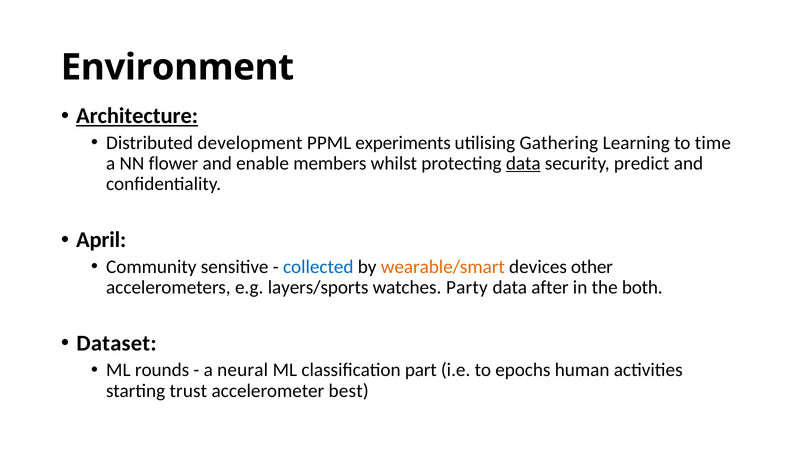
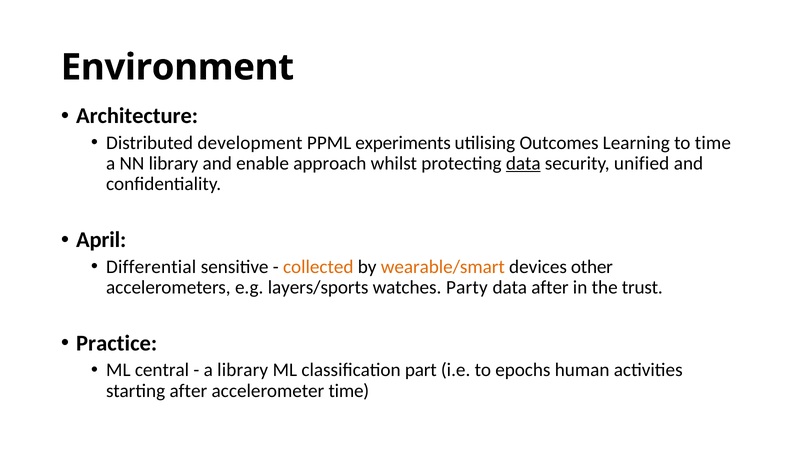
Architecture underline: present -> none (137, 116)
Gathering: Gathering -> Outcomes (559, 143)
NN flower: flower -> library (173, 163)
members: members -> approach (330, 163)
predict: predict -> unified (642, 163)
Community: Community -> Differential (151, 266)
collected colour: blue -> orange (318, 266)
both: both -> trust (642, 287)
Dataset: Dataset -> Practice (117, 343)
rounds: rounds -> central (162, 370)
a neural: neural -> library (243, 370)
starting trust: trust -> after (188, 390)
accelerometer best: best -> time (349, 390)
